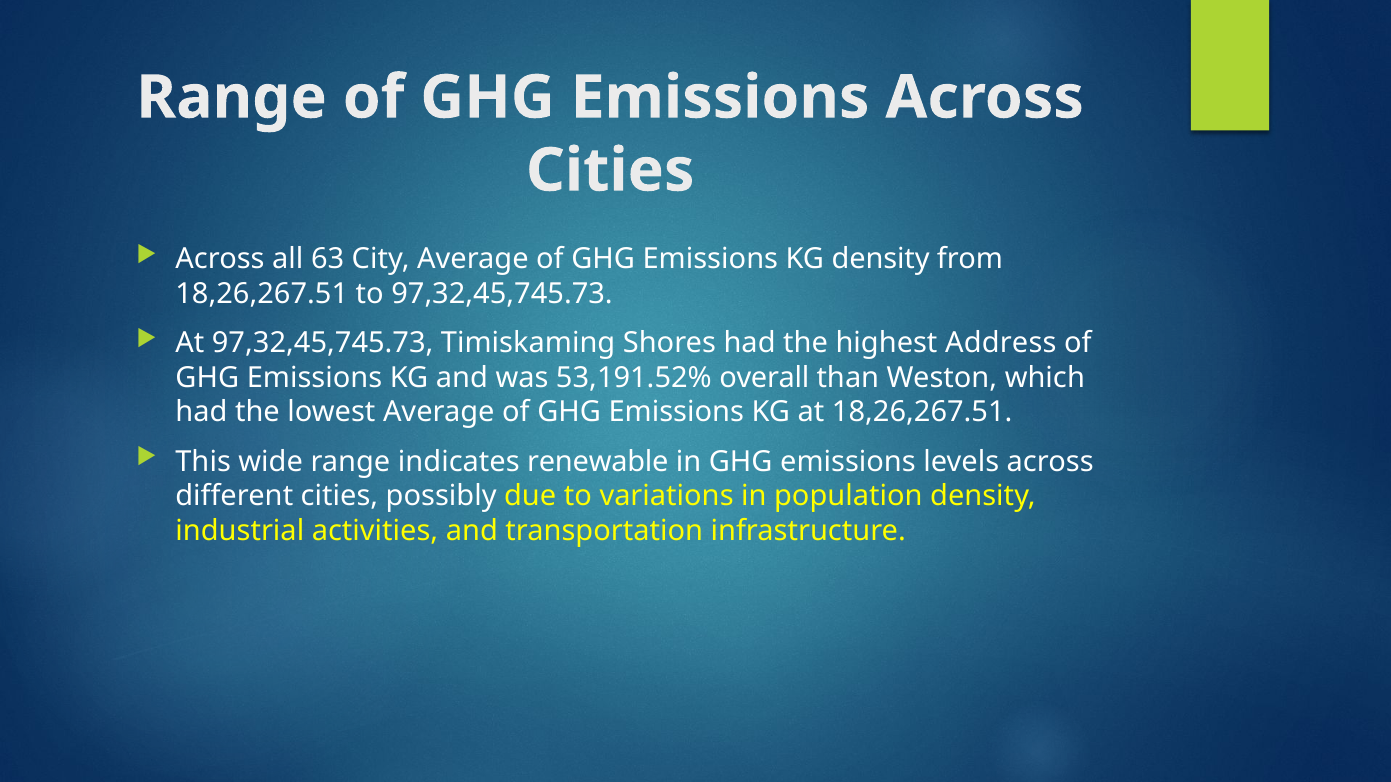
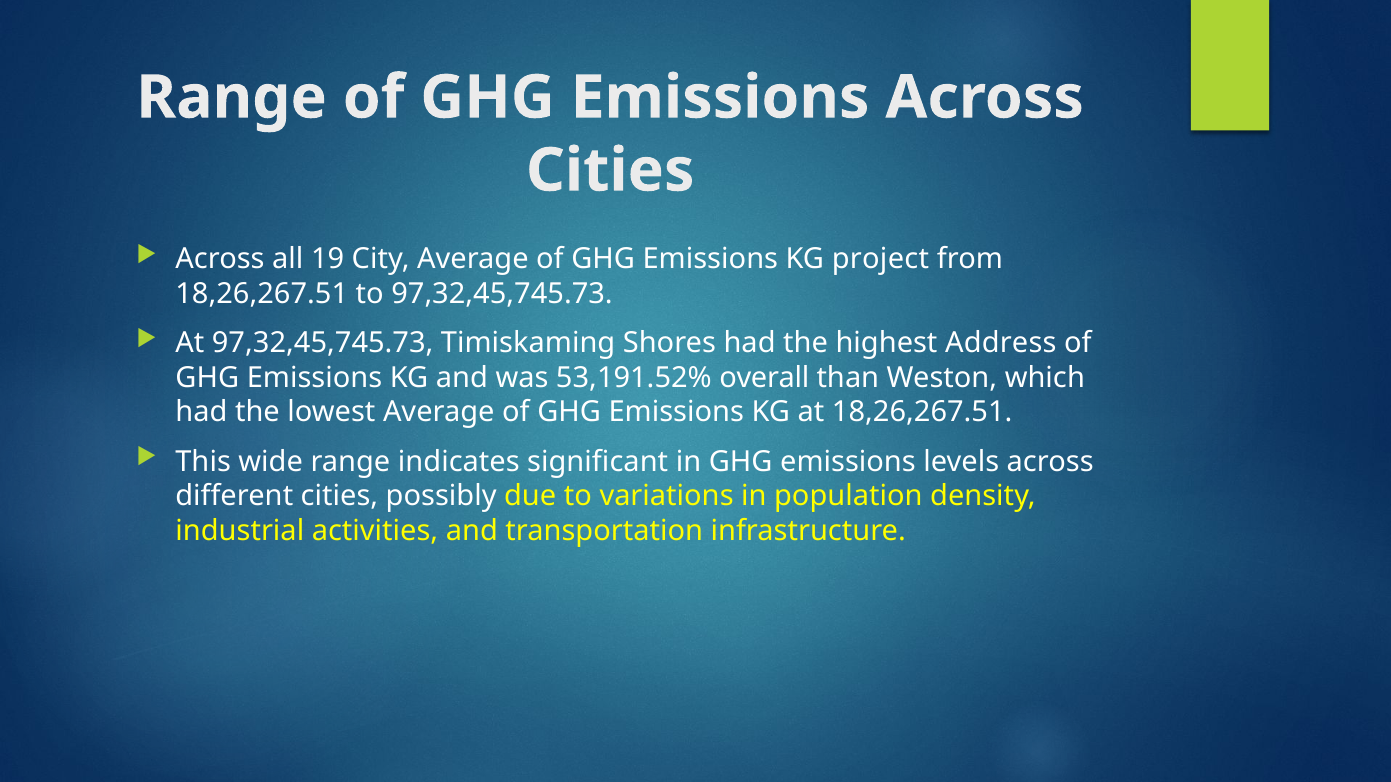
63: 63 -> 19 (328, 259)
KG density: density -> project (880, 259)
renewable: renewable -> significant (598, 462)
